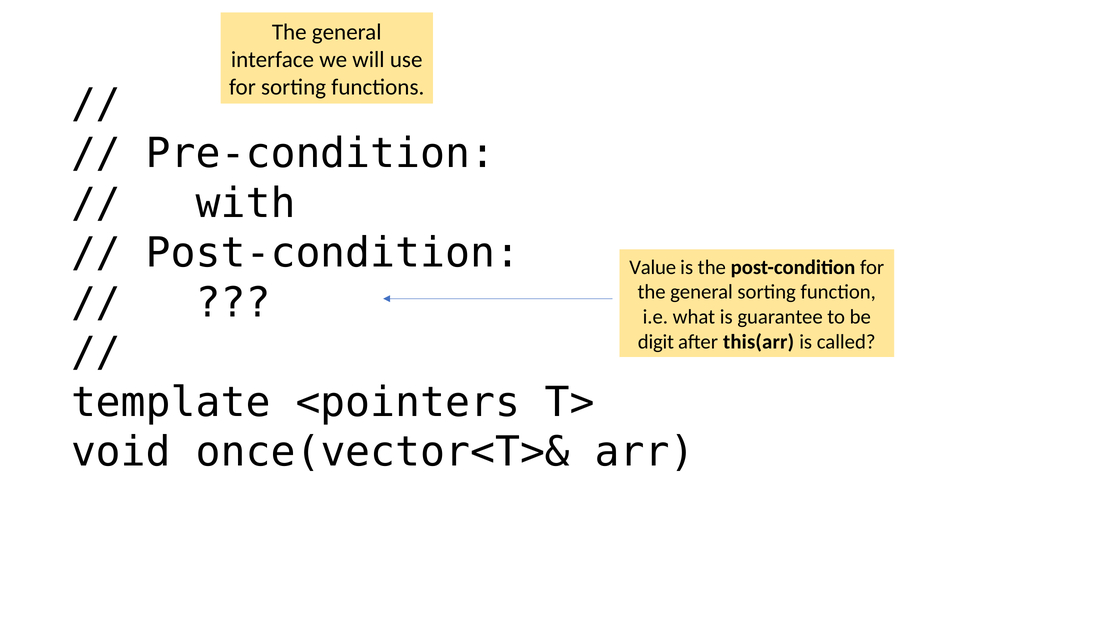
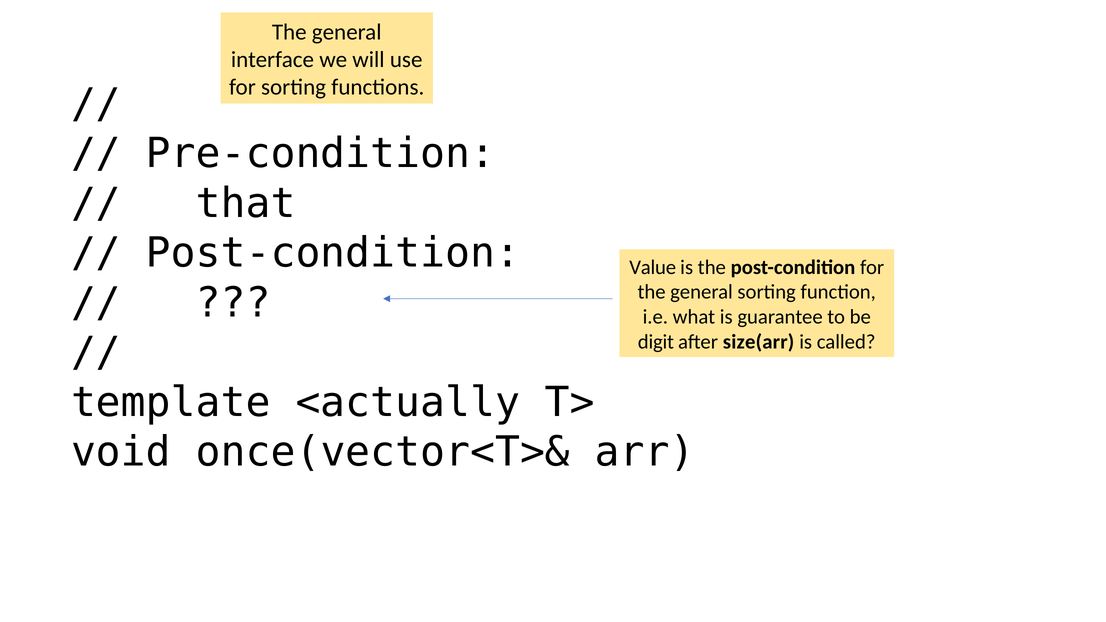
with: with -> that (246, 203)
this(arr: this(arr -> size(arr (759, 342)
<pointers: <pointers -> <actually (408, 402)
